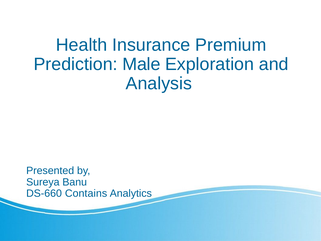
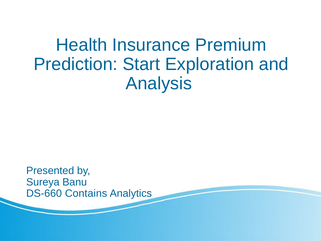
Male: Male -> Start (141, 64)
